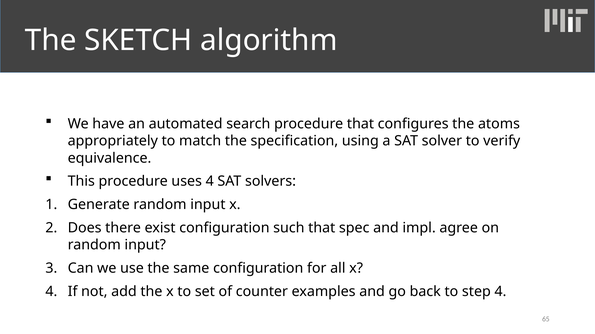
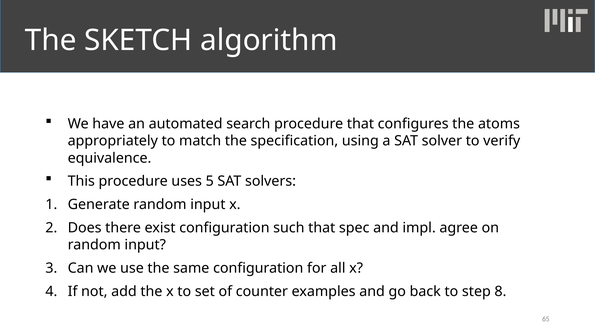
uses 4: 4 -> 5 (210, 182)
step 4: 4 -> 8 (500, 292)
